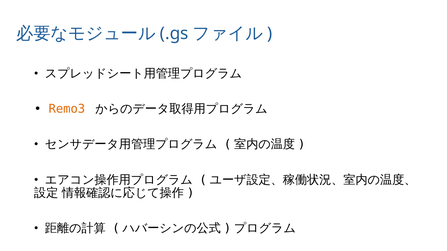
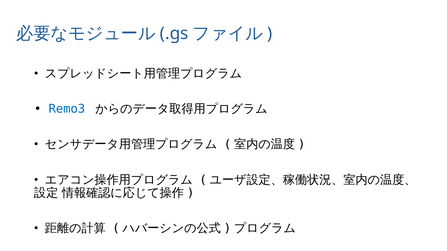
Remo3 colour: orange -> blue (67, 109)
